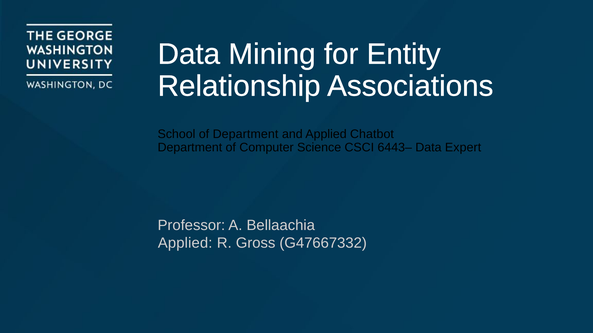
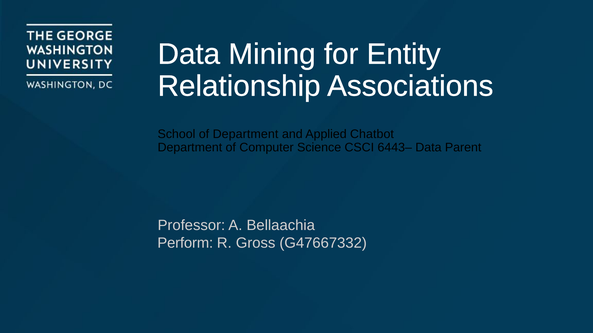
Expert: Expert -> Parent (463, 148)
Applied: Applied -> Perform (185, 243)
